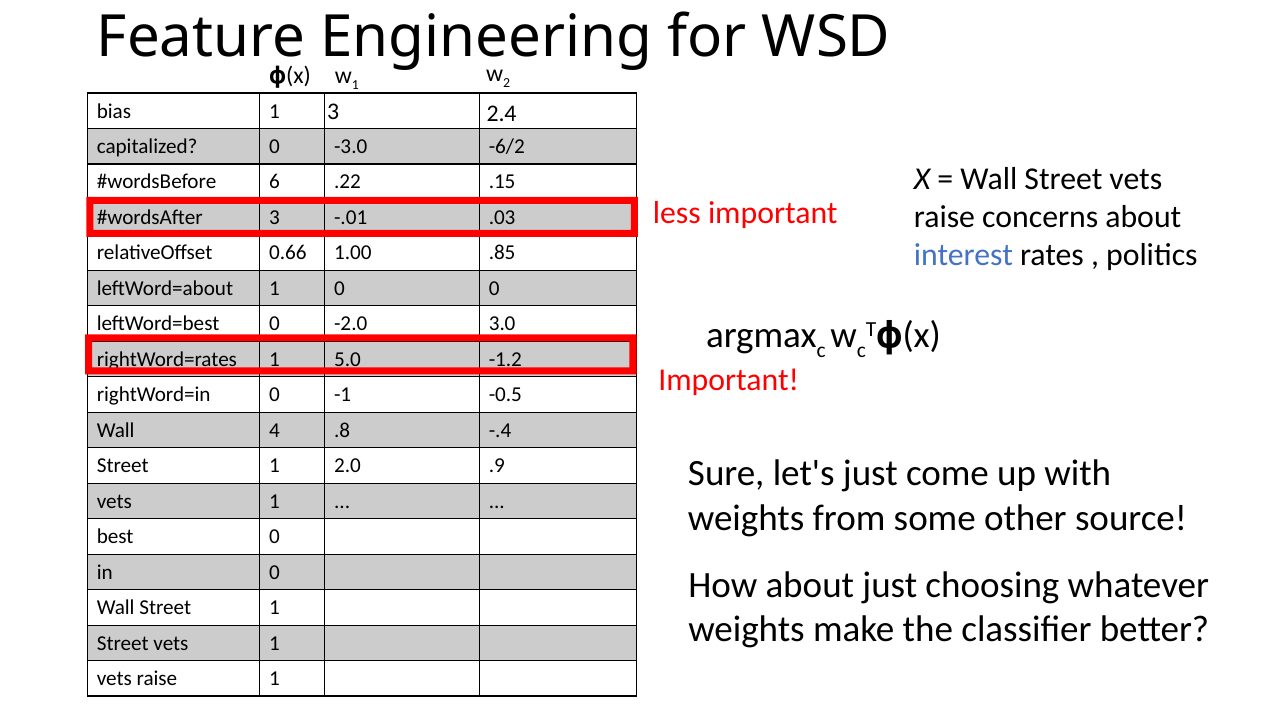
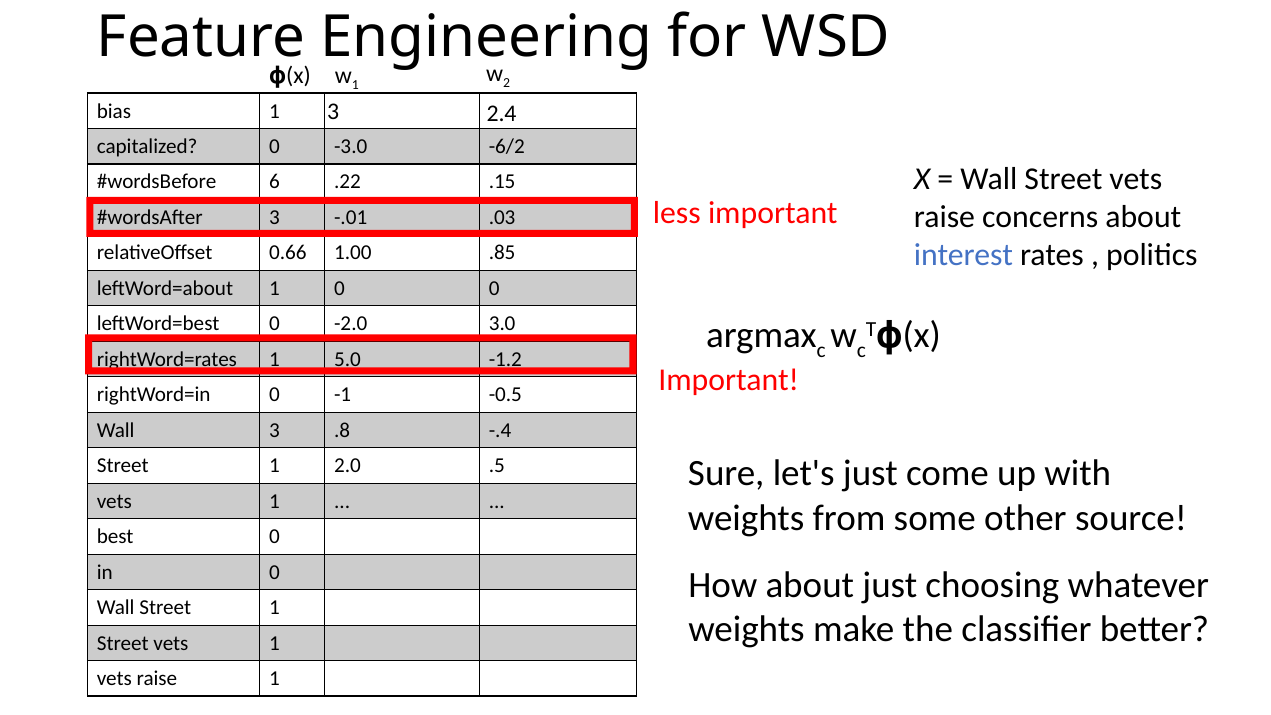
Wall 4: 4 -> 3 (275, 430)
.9: .9 -> .5 (497, 466)
